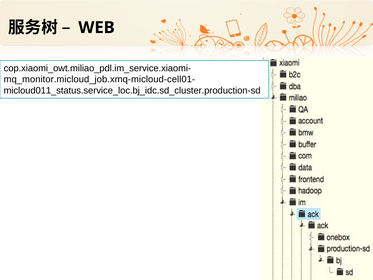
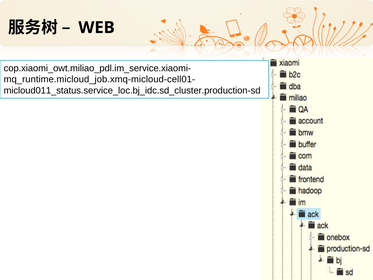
mq_monitor.micloud_job.xmq-micloud-cell01-: mq_monitor.micloud_job.xmq-micloud-cell01- -> mq_runtime.micloud_job.xmq-micloud-cell01- (99, 79)
